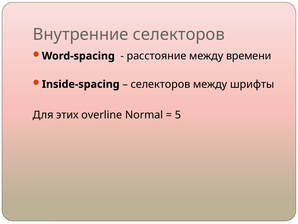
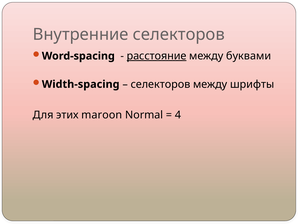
расстояние underline: none -> present (157, 56)
времени: времени -> буквами (249, 56)
Inside-spacing: Inside-spacing -> Width-spacing (81, 84)
overline: overline -> maroon (102, 115)
5: 5 -> 4 (178, 115)
